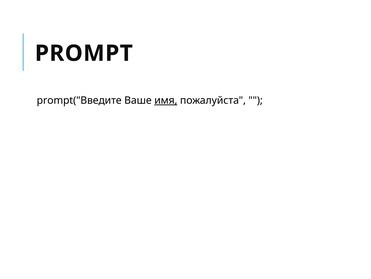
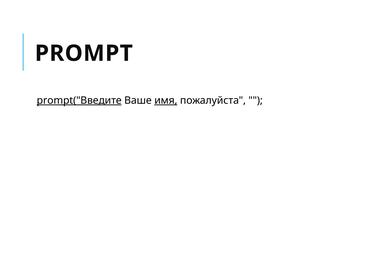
prompt("Введите underline: none -> present (79, 100)
